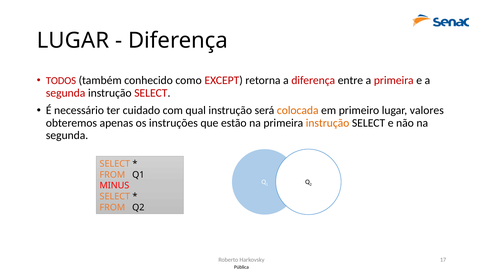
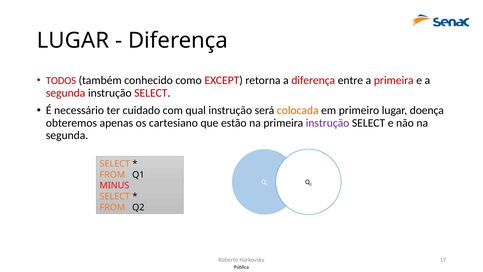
valores: valores -> doença (427, 110)
instruções: instruções -> cartesiano (173, 123)
instrução colour: orange -> purple (328, 123)
